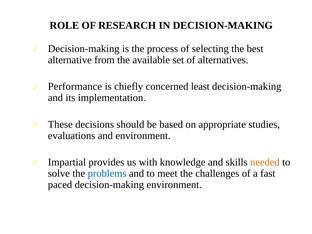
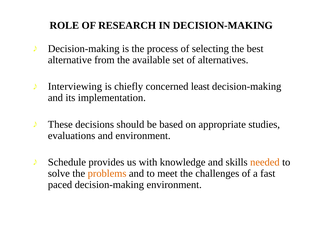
Performance: Performance -> Interviewing (75, 87)
Impartial: Impartial -> Schedule (67, 162)
problems colour: blue -> orange (107, 173)
